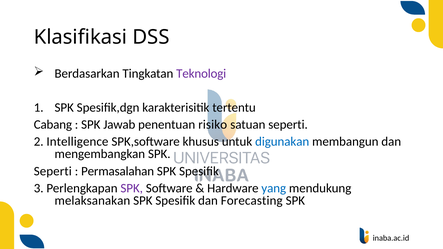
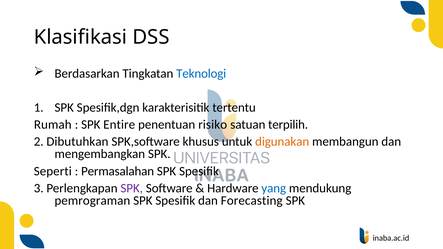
Teknologi colour: purple -> blue (201, 74)
Cabang: Cabang -> Rumah (53, 125)
Jawab: Jawab -> Entire (119, 125)
satuan seperti: seperti -> terpilih (288, 125)
Intelligence: Intelligence -> Dibutuhkan (77, 142)
digunakan colour: blue -> orange (282, 142)
melaksanakan: melaksanakan -> pemrograman (92, 201)
